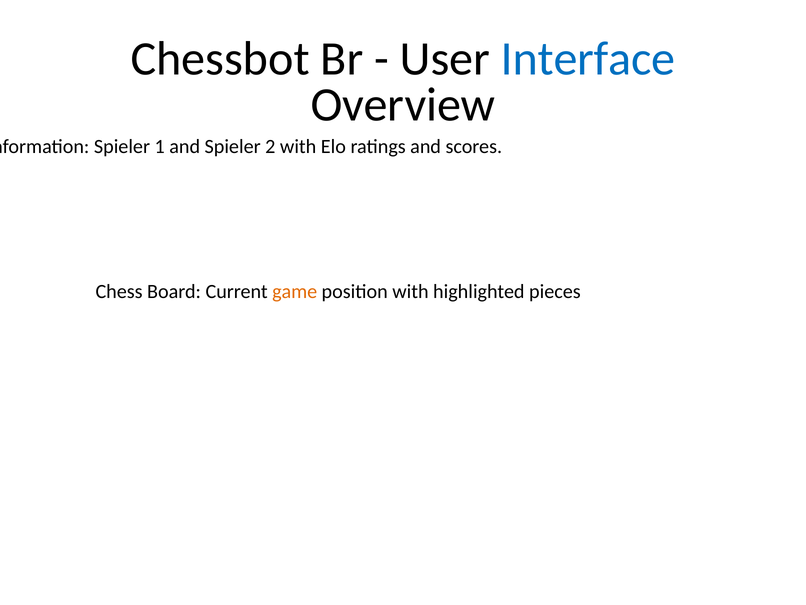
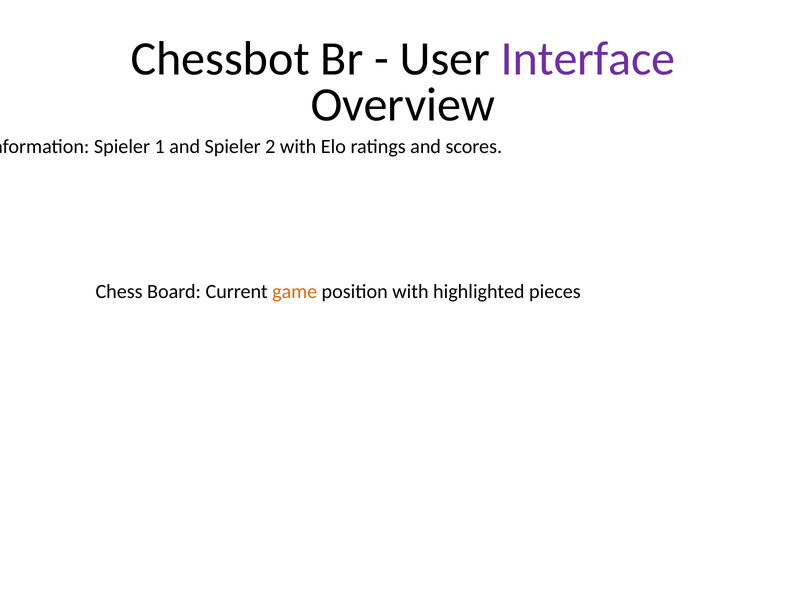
Interface colour: blue -> purple (588, 59)
